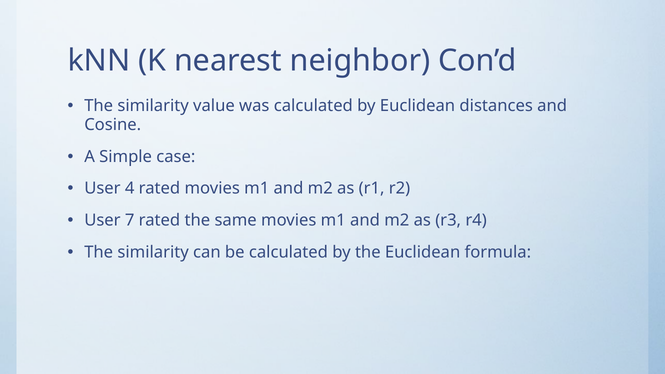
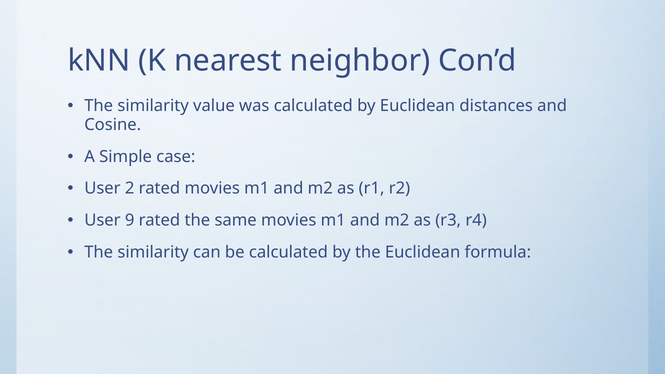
4: 4 -> 2 (130, 189)
7: 7 -> 9 (130, 220)
